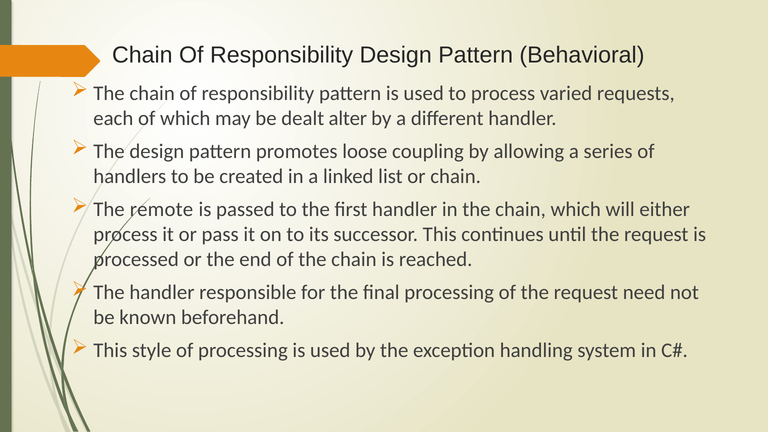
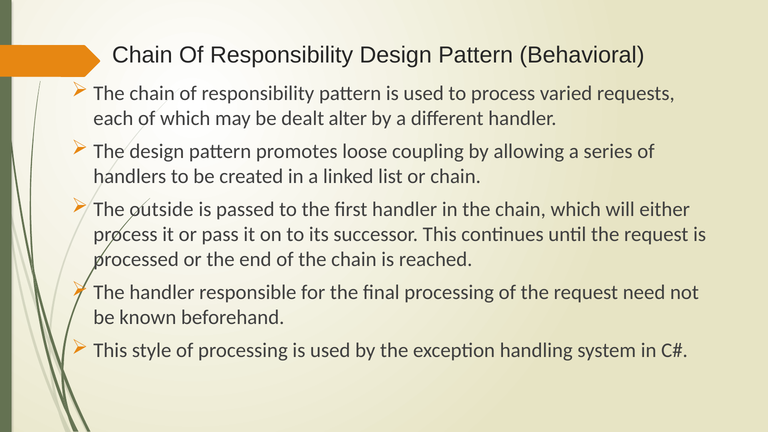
remote: remote -> outside (161, 210)
